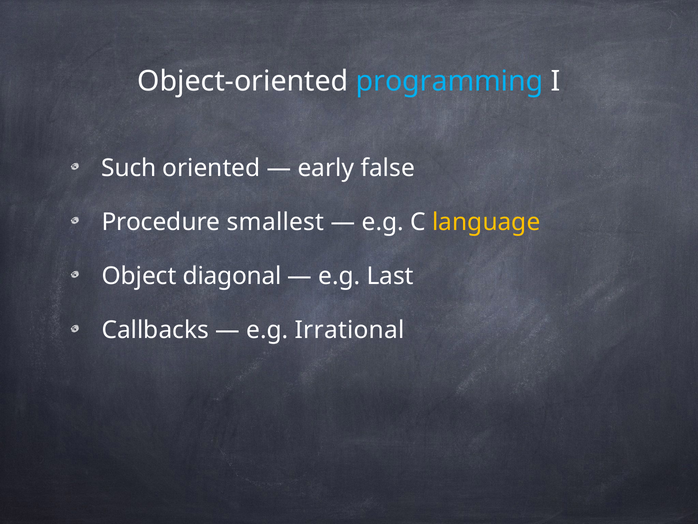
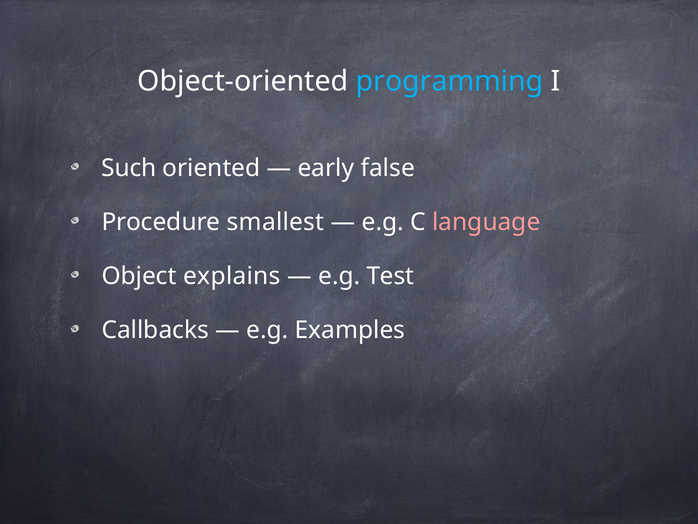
language colour: yellow -> pink (486, 222)
diagonal: diagonal -> explains (232, 276)
Last: Last -> Test (390, 276)
Irrational: Irrational -> Examples (350, 330)
